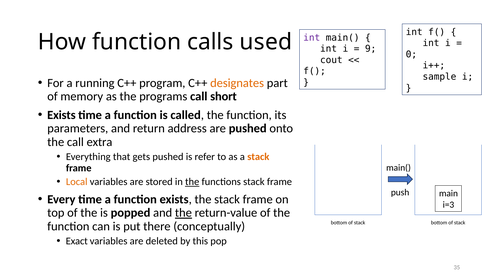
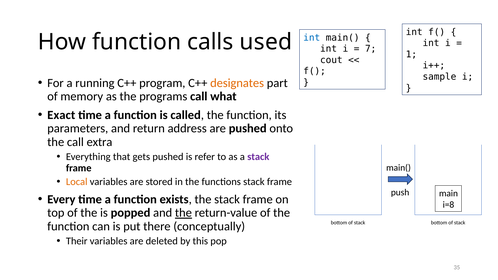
int colour: purple -> blue (312, 38)
9: 9 -> 7 (371, 49)
0: 0 -> 1 (411, 54)
short: short -> what (223, 97)
Exists: Exists -> Exact (61, 115)
stack colour: orange -> purple (258, 157)
the underline: present -> none (192, 182)
i=3: i=3 -> i=8 (448, 205)
Exact: Exact -> Their (77, 241)
